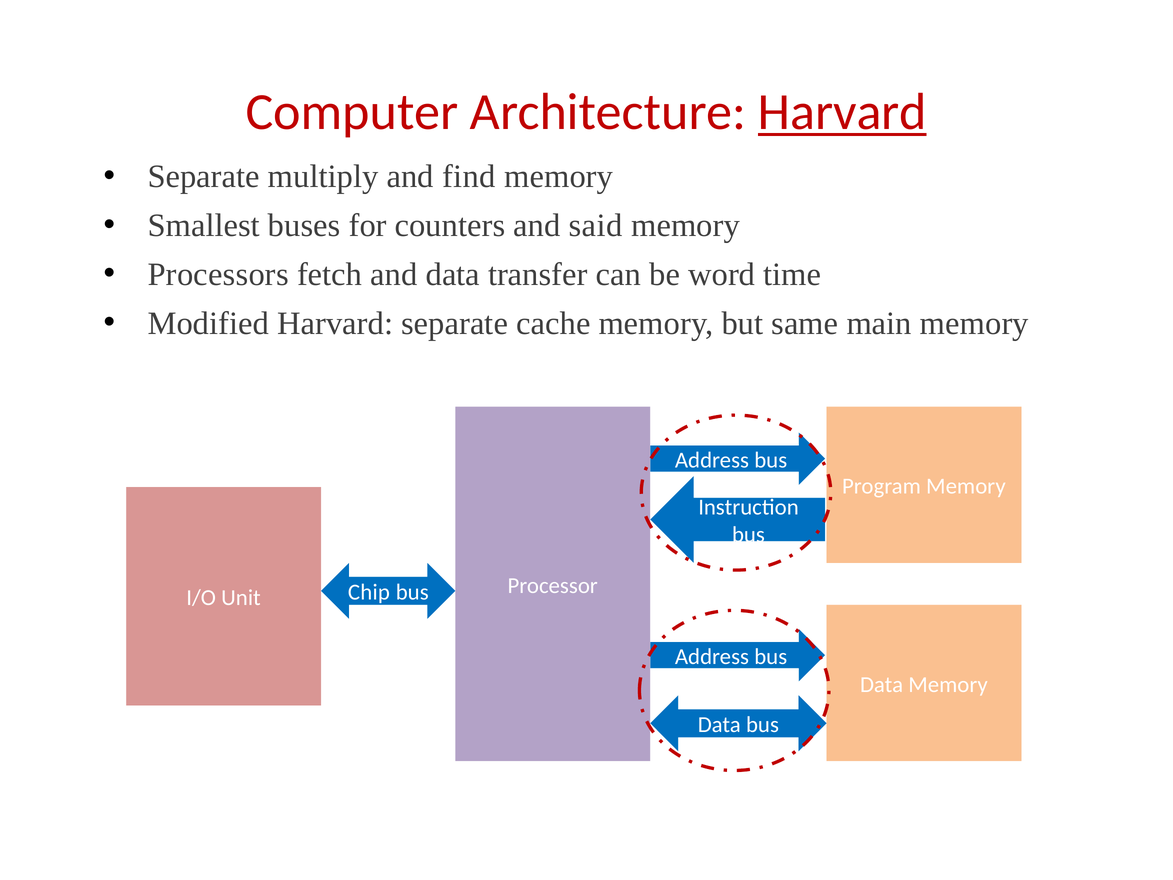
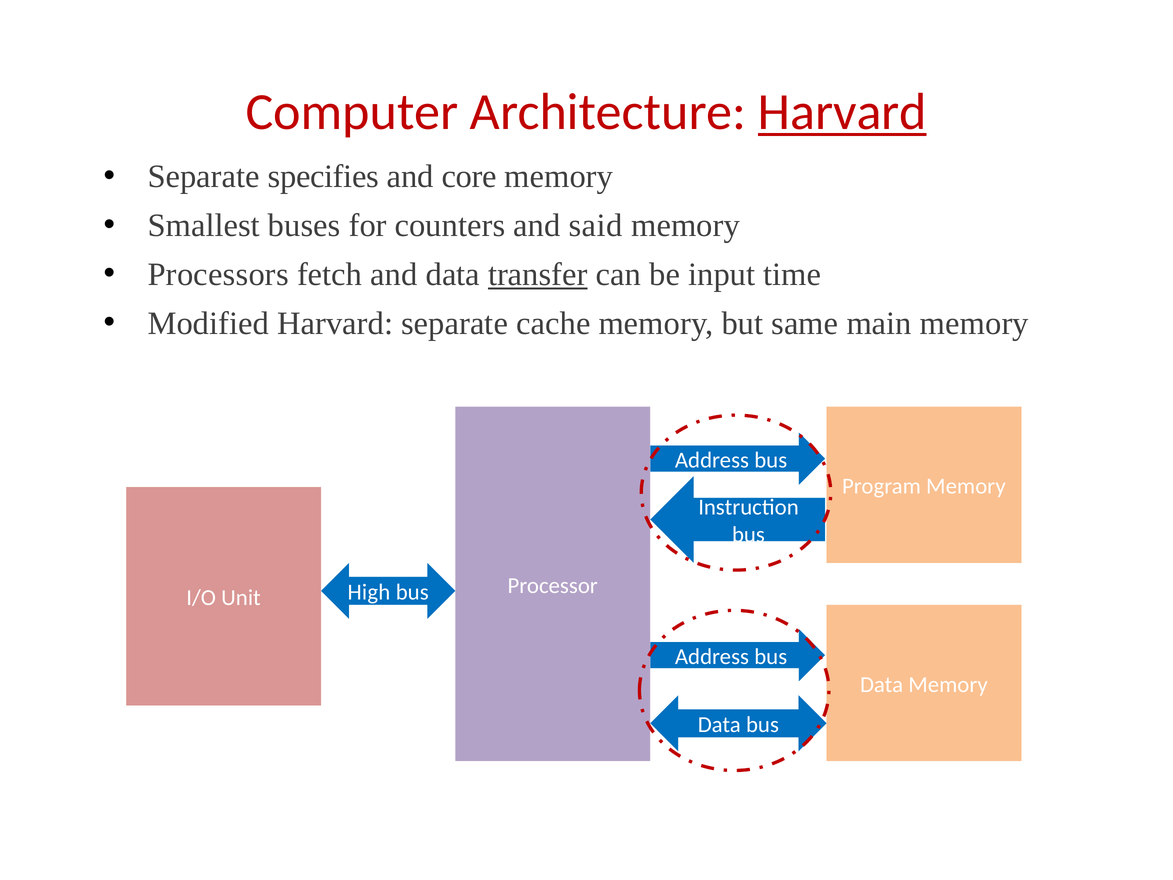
multiply: multiply -> specifies (323, 177)
find: find -> core (469, 177)
transfer underline: none -> present (538, 274)
word: word -> input (722, 274)
Chip: Chip -> High (369, 592)
